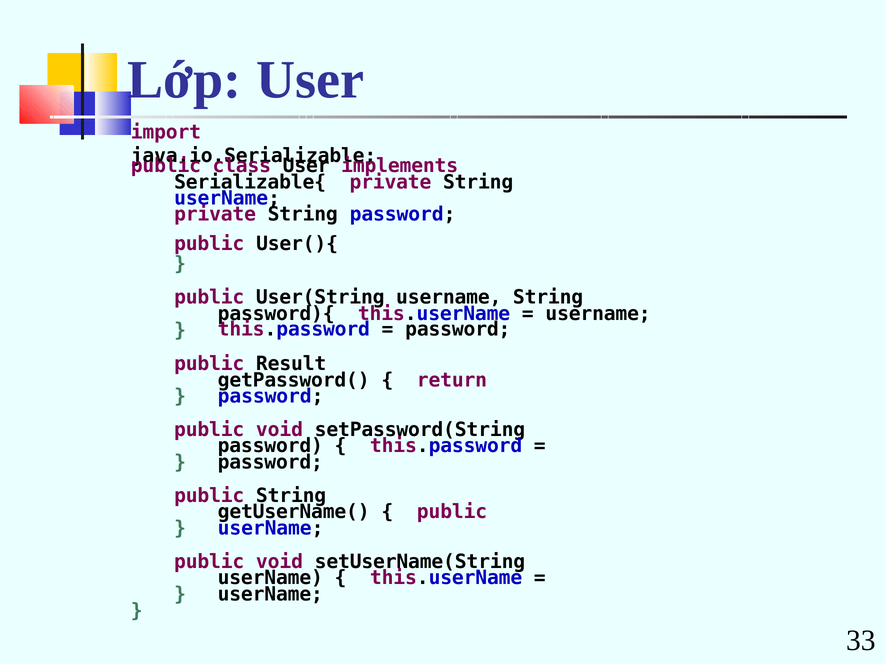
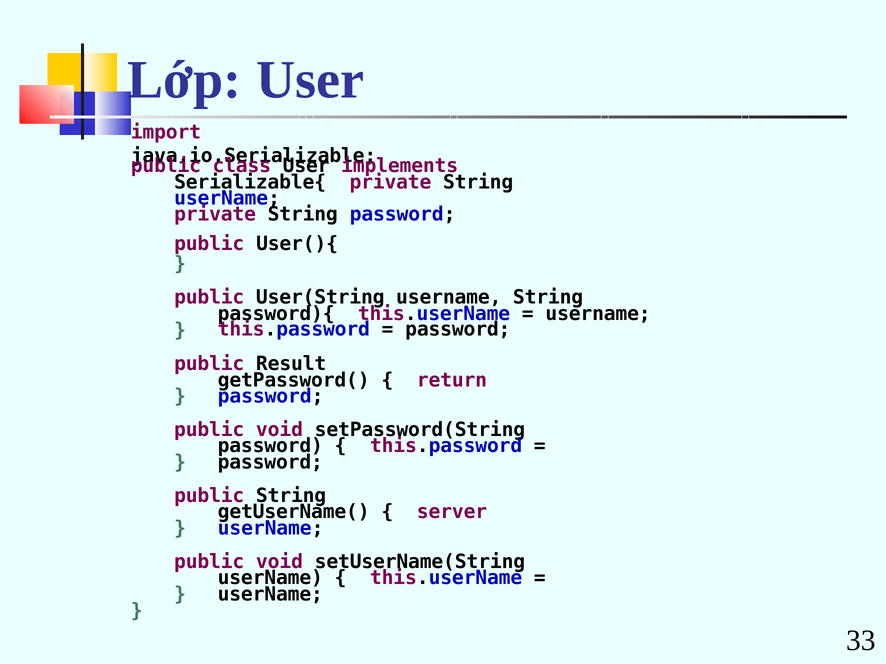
public: public -> server (452, 512)
